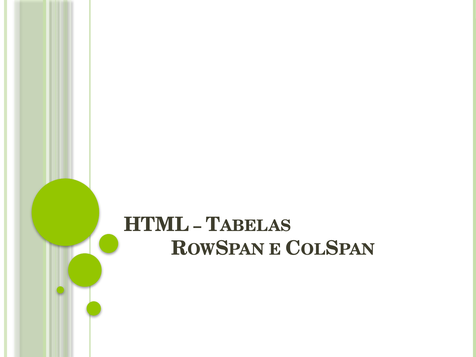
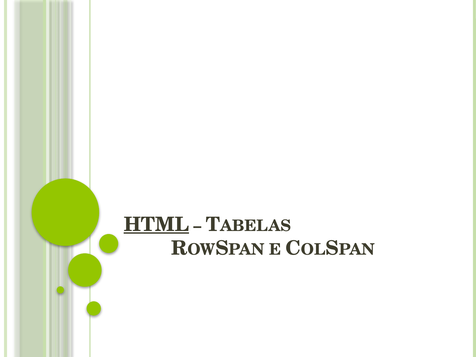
HTML underline: none -> present (156, 225)
